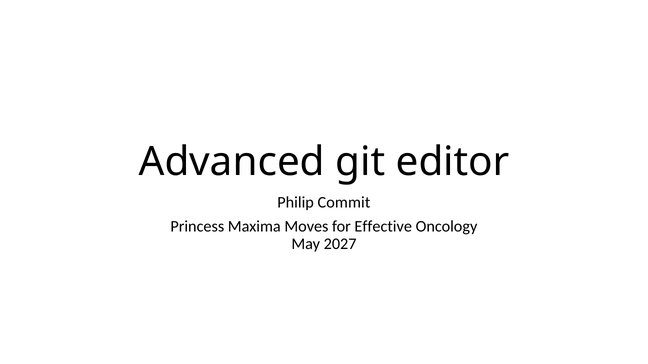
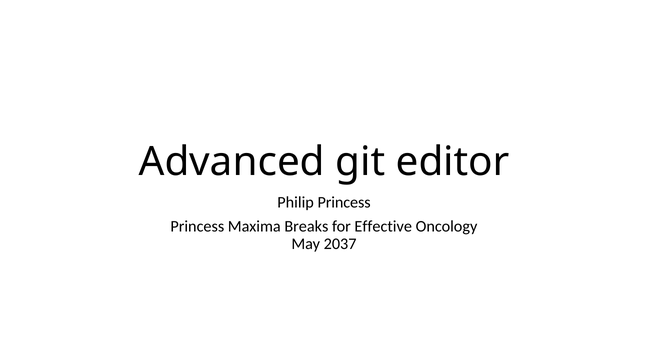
Philip Commit: Commit -> Princess (344, 203)
Moves: Moves -> Breaks (306, 227)
2027: 2027 -> 2037 (340, 244)
